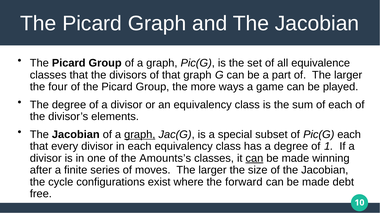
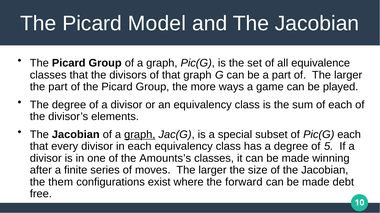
Picard Graph: Graph -> Model (157, 23)
the four: four -> part (58, 87)
1: 1 -> 5 (329, 147)
can underline: present -> none (254, 159)
cycle: cycle -> them (61, 183)
